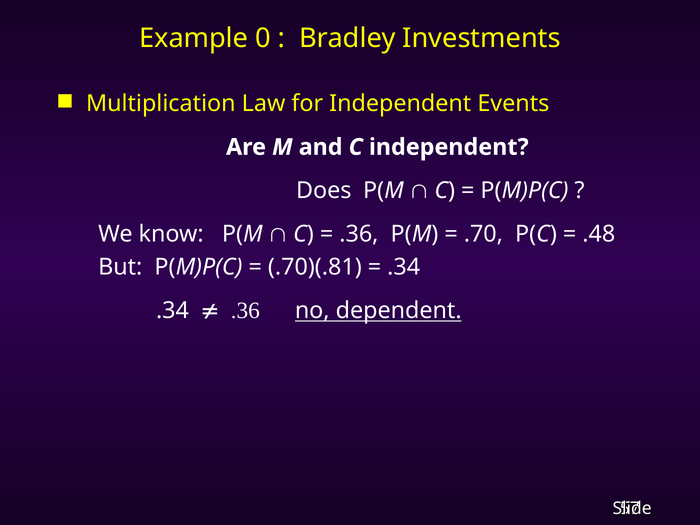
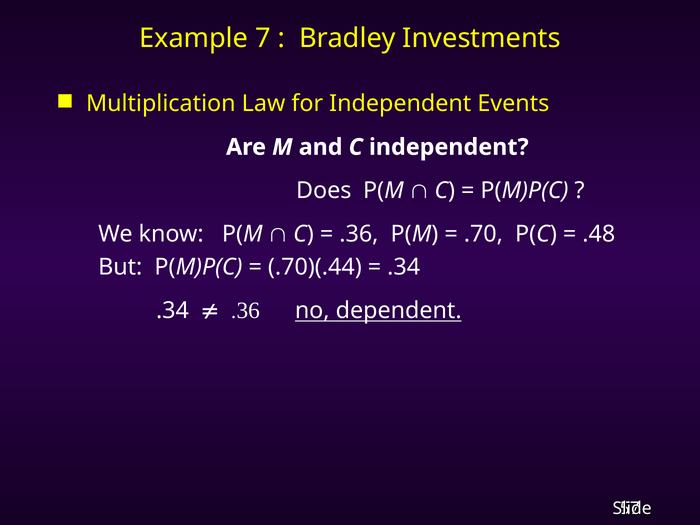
0: 0 -> 7 (263, 38)
.70)(.81: .70)(.81 -> .70)(.44 (315, 267)
